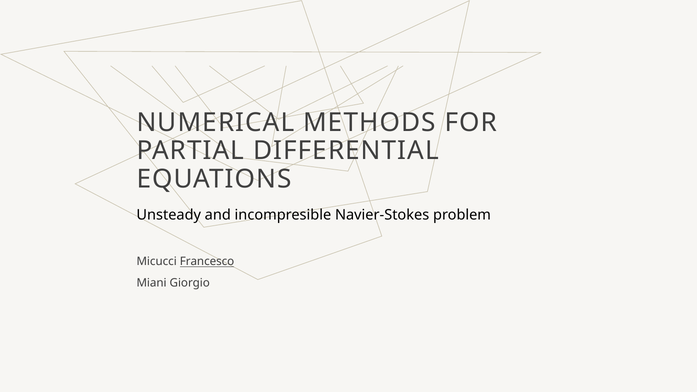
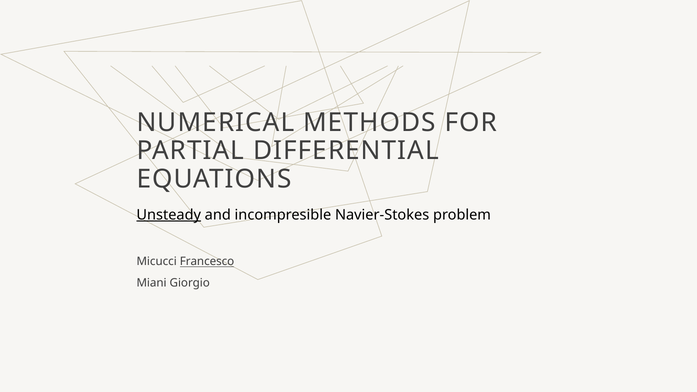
Unsteady underline: none -> present (169, 215)
